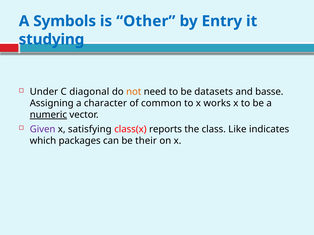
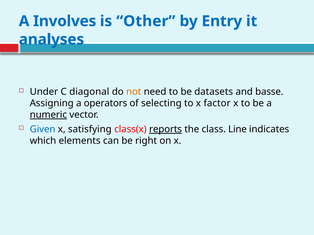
Symbols: Symbols -> Involves (65, 21)
studying: studying -> analyses (51, 40)
character: character -> operators (106, 104)
common: common -> selecting (161, 104)
works: works -> factor (217, 104)
Given colour: purple -> blue (43, 130)
reports underline: none -> present (166, 130)
Like: Like -> Line (237, 130)
packages: packages -> elements (80, 141)
their: their -> right (146, 141)
